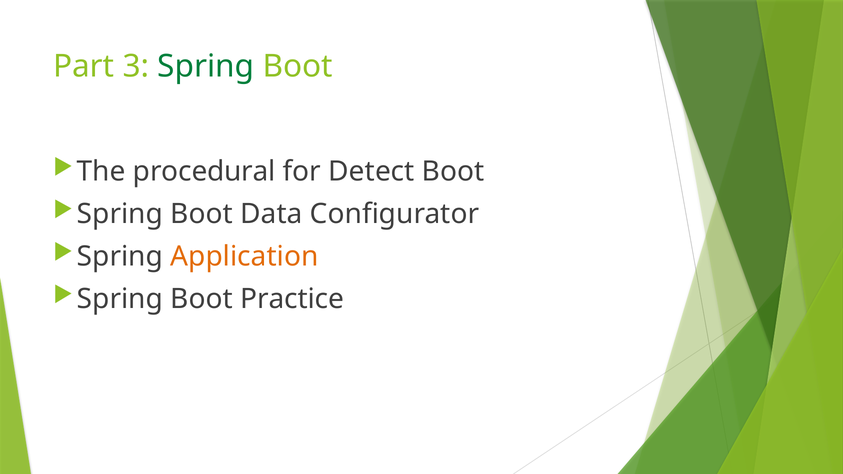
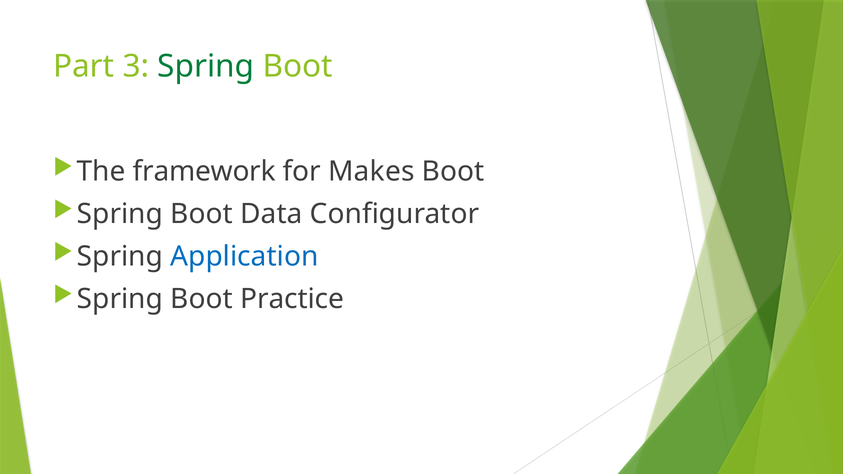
procedural: procedural -> framework (204, 171)
Detect: Detect -> Makes (371, 171)
Application colour: orange -> blue (244, 256)
